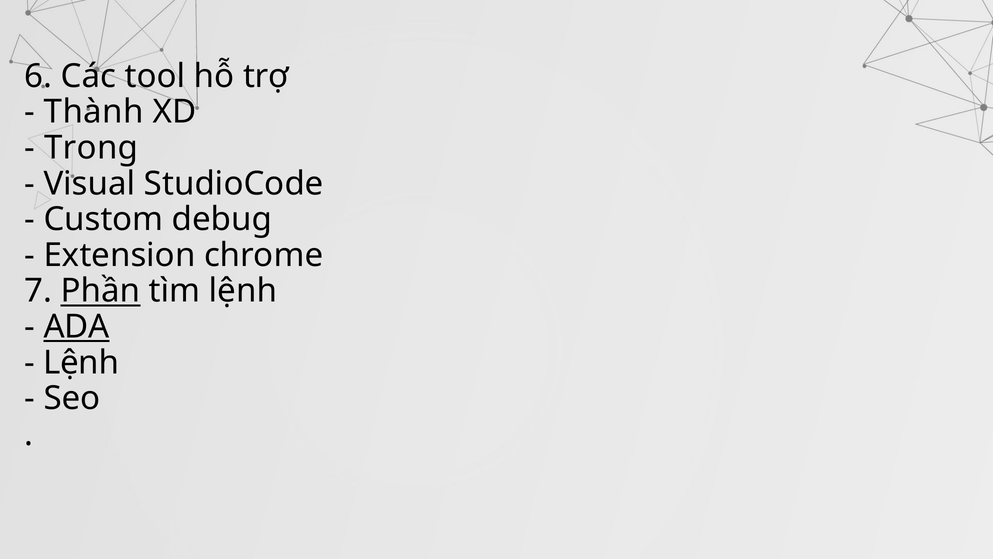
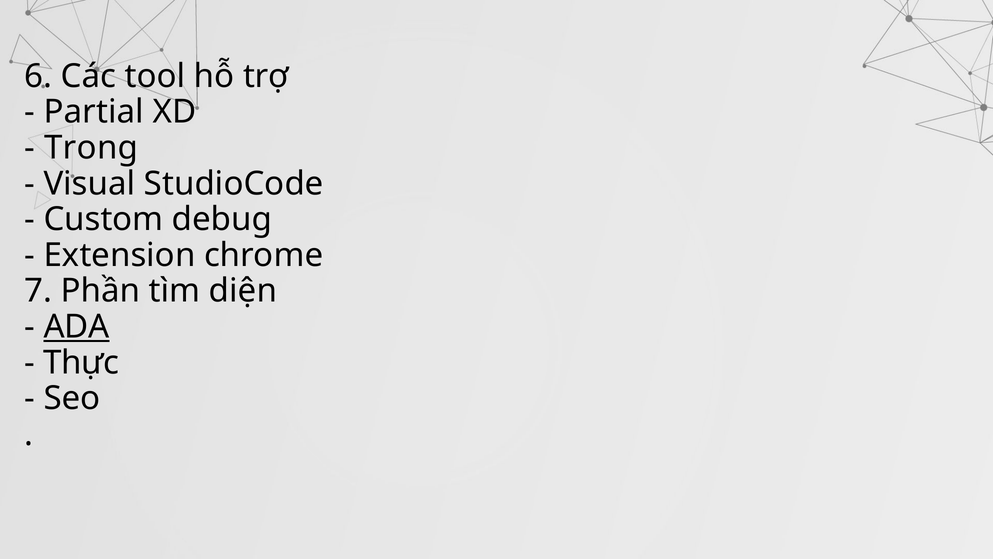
Thành: Thành -> Partial (94, 112)
Phần underline: present -> none (101, 291)
tìm lệnh: lệnh -> diện (243, 291)
Lệnh: Lệnh -> Thực (81, 362)
